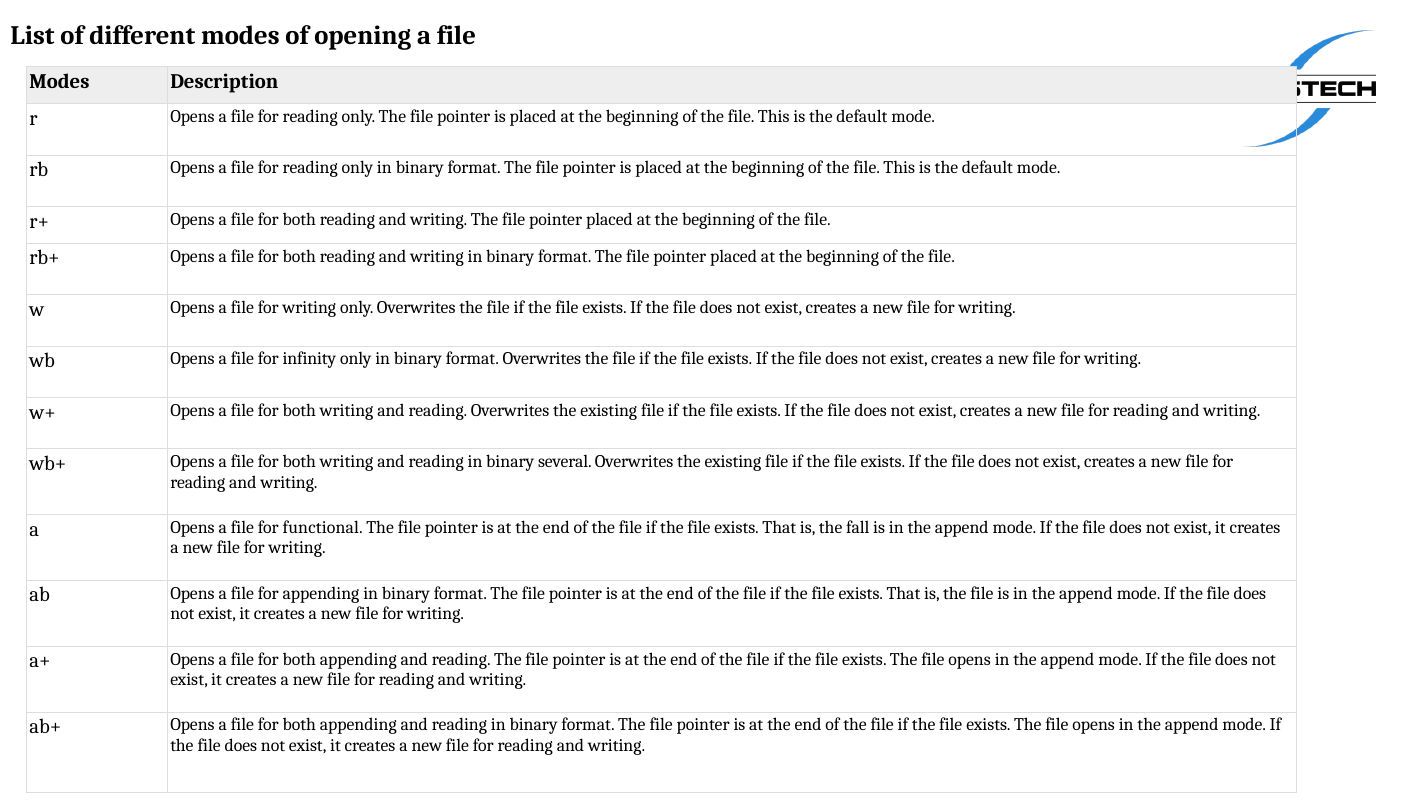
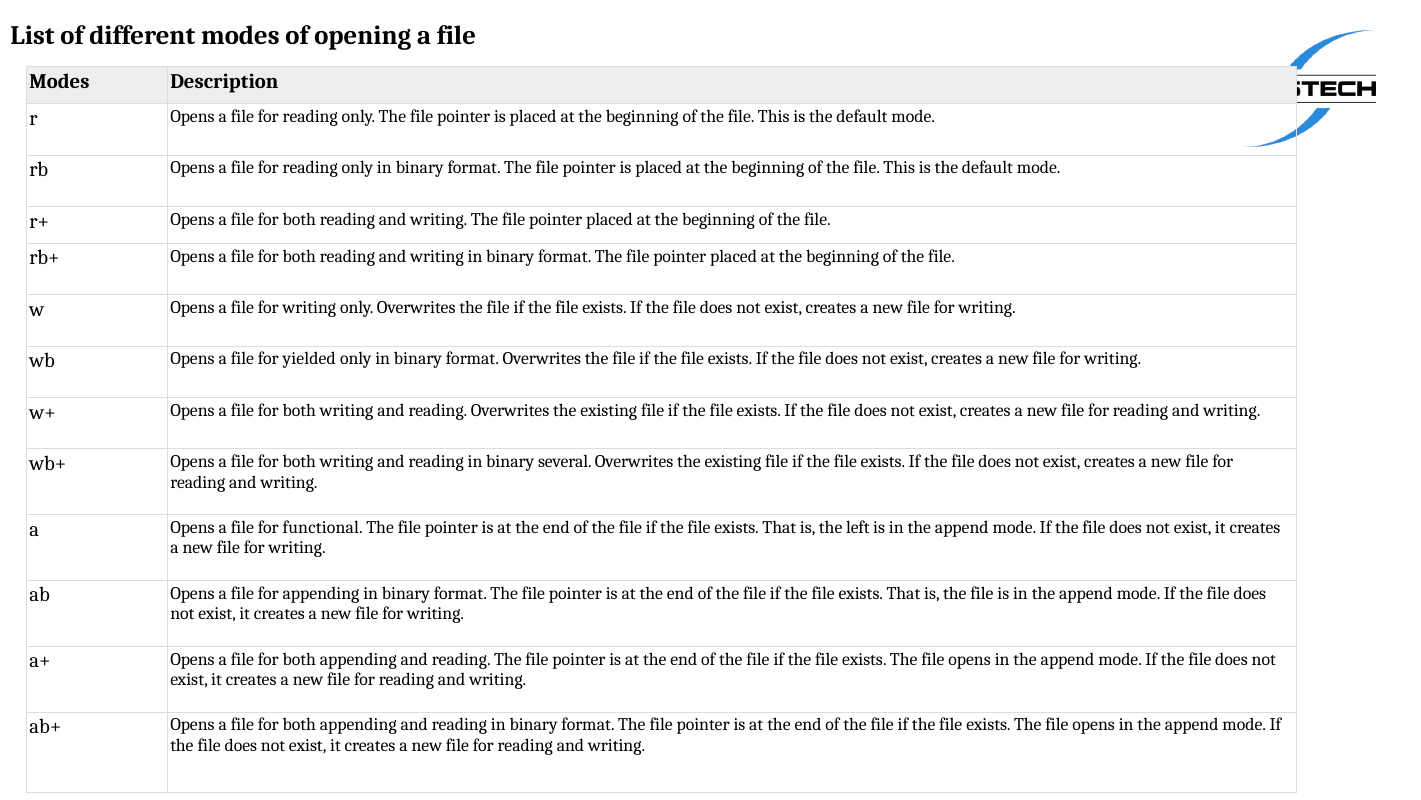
infinity: infinity -> yielded (309, 359)
fall: fall -> left (858, 527)
